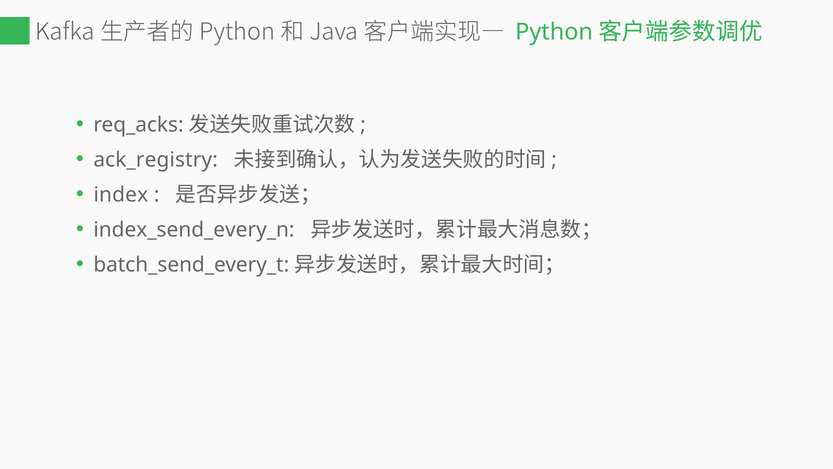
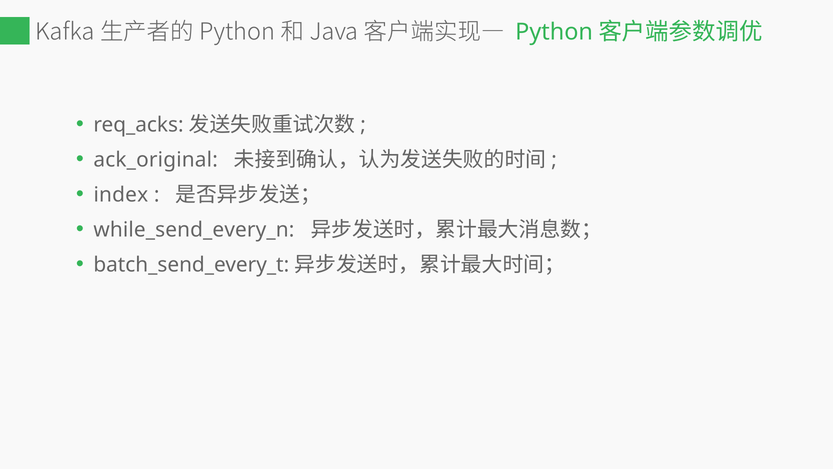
ack_registry: ack_registry -> ack_original (156, 160)
index_send_every_n: index_send_every_n -> while_send_every_n (194, 230)
